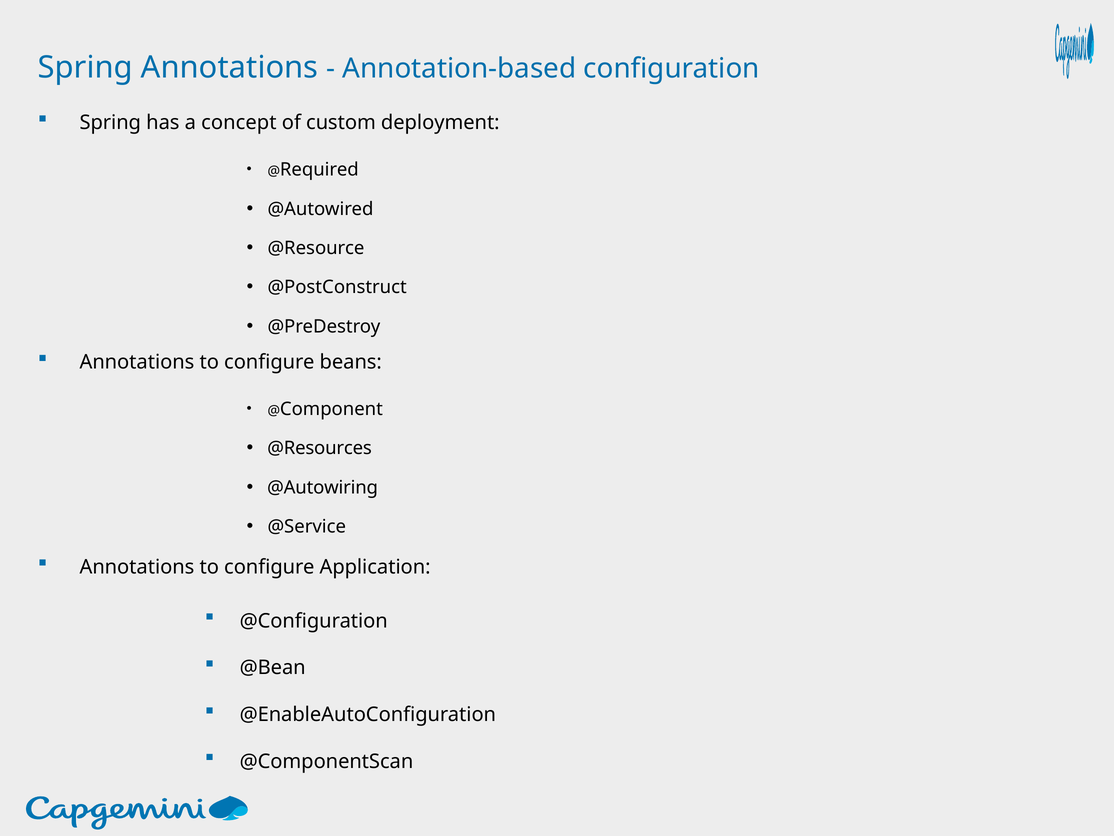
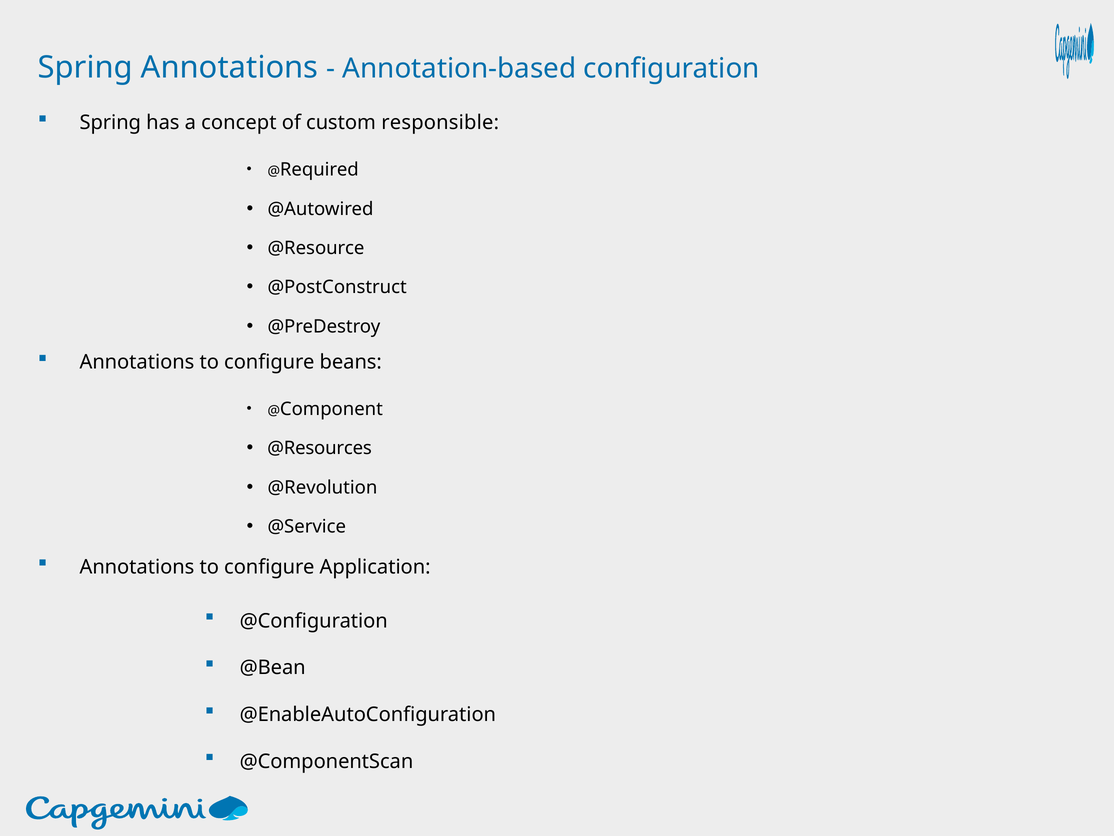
deployment: deployment -> responsible (440, 123)
@Autowiring: @Autowiring -> @Revolution (322, 487)
